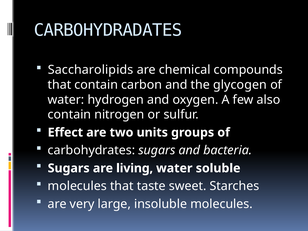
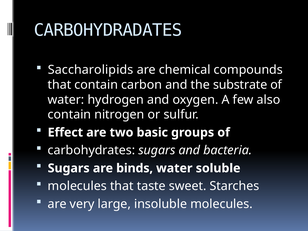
glycogen: glycogen -> substrate (240, 85)
units: units -> basic (152, 132)
living: living -> binds (135, 168)
